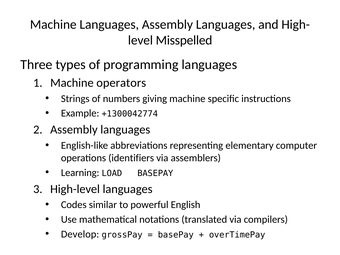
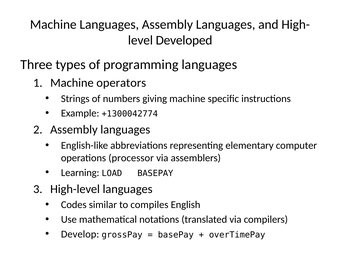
Misspelled: Misspelled -> Developed (184, 40)
identifiers: identifiers -> processor (131, 158)
powerful: powerful -> compiles (149, 205)
